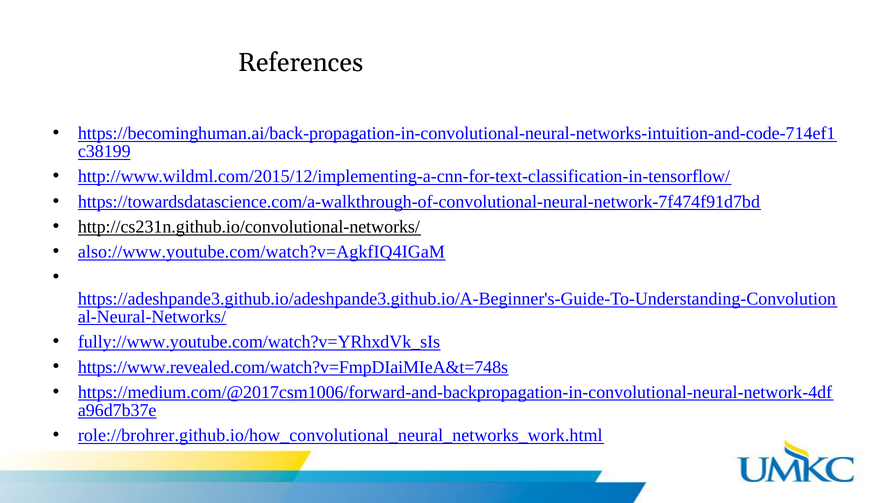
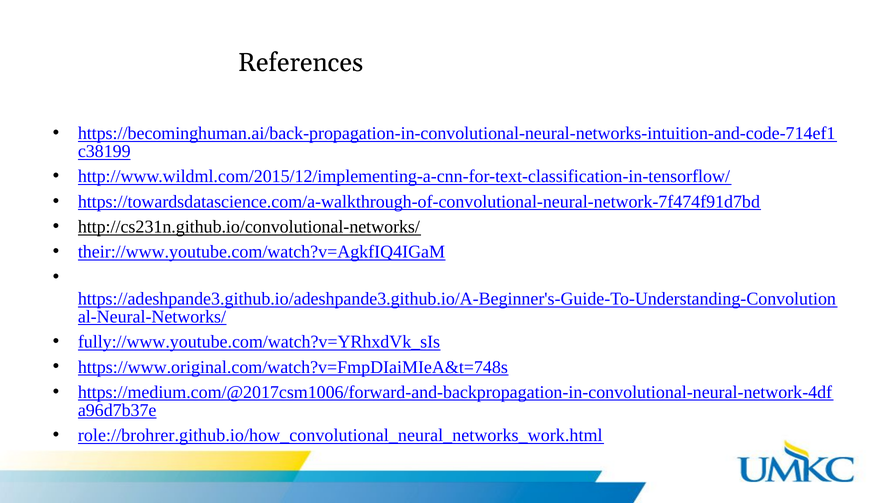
also://www.youtube.com/watch?v=AgkfIQ4IGaM: also://www.youtube.com/watch?v=AgkfIQ4IGaM -> their://www.youtube.com/watch?v=AgkfIQ4IGaM (261, 252)
https://www.revealed.com/watch?v=FmpDIaiMIeA&t=748s: https://www.revealed.com/watch?v=FmpDIaiMIeA&t=748s -> https://www.original.com/watch?v=FmpDIaiMIeA&t=748s (293, 367)
